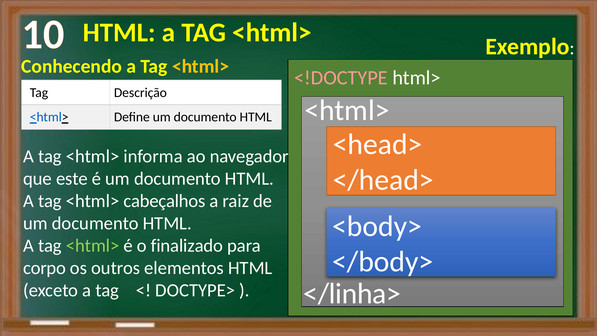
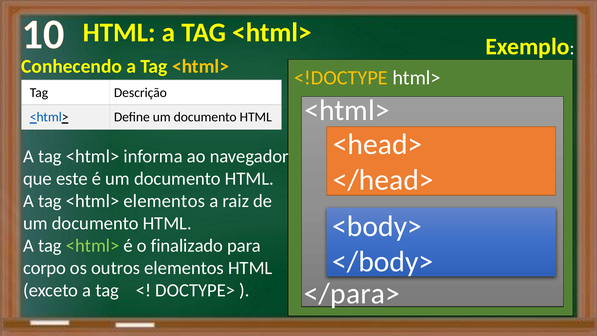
<!DOCTYPE colour: pink -> yellow (341, 78)
<html> cabeçalhos: cabeçalhos -> elementos (164, 201)
</linha>: </linha> -> </para> (352, 294)
